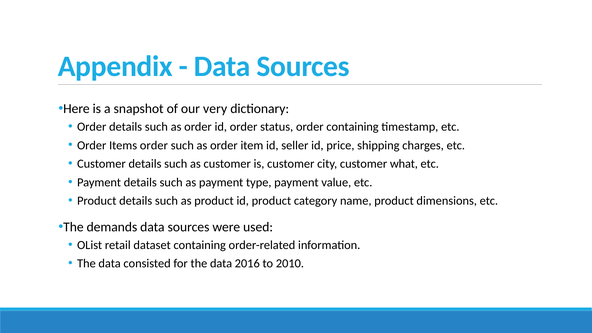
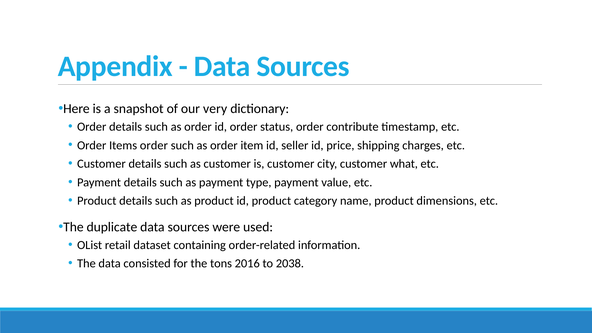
order containing: containing -> contribute (353, 127)
demands: demands -> duplicate (112, 227)
for the data: data -> tons (221, 264)
2010: 2010 -> 2038 (290, 264)
